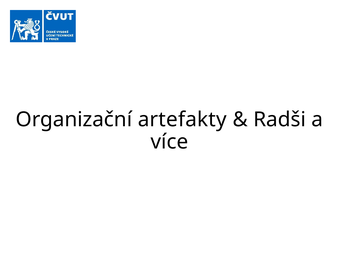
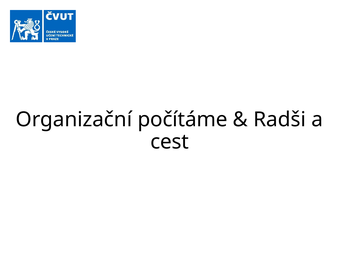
artefakty: artefakty -> počítáme (182, 120)
více: více -> cest (170, 142)
